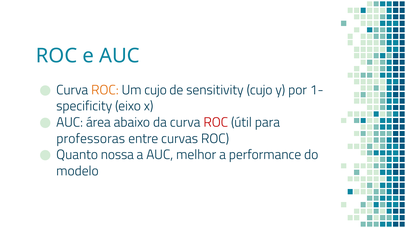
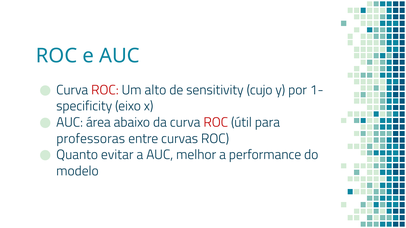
ROC colour: orange -> red (105, 90)
Um cujo: cujo -> alto (155, 90)
nossa: nossa -> evitar (117, 155)
